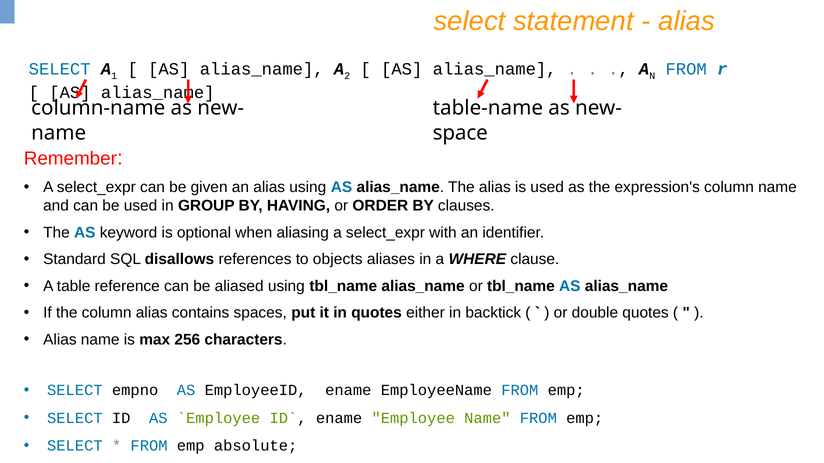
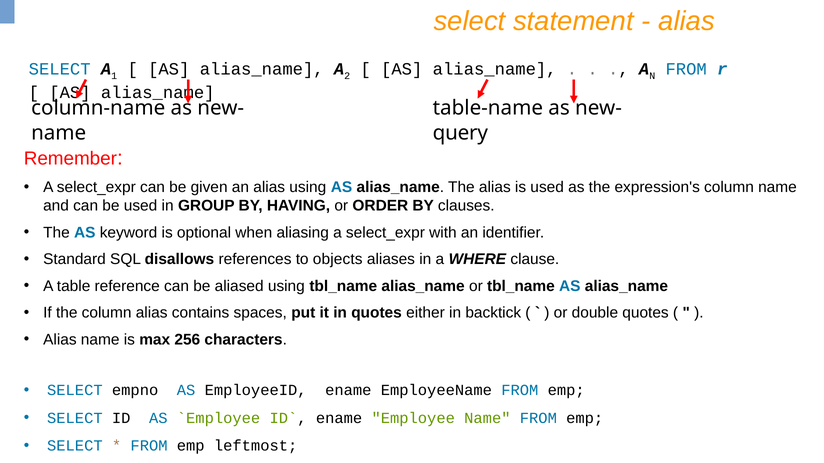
space: space -> query (460, 133)
absolute: absolute -> leftmost (256, 446)
